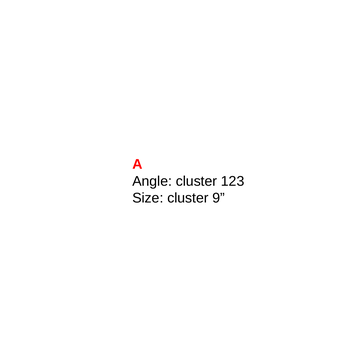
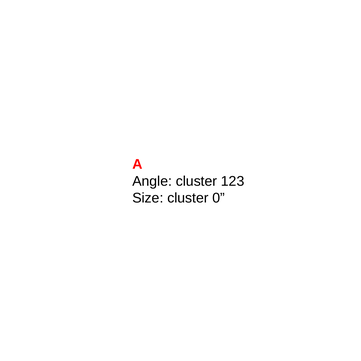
9: 9 -> 0 (219, 198)
